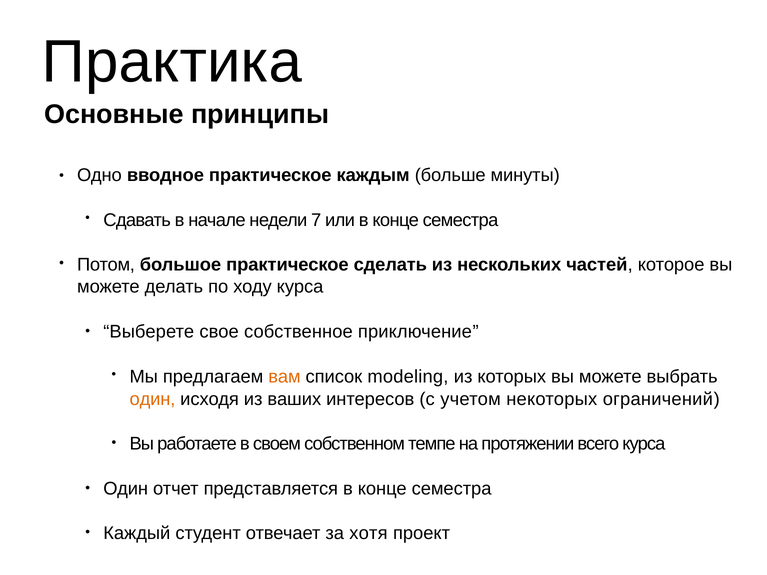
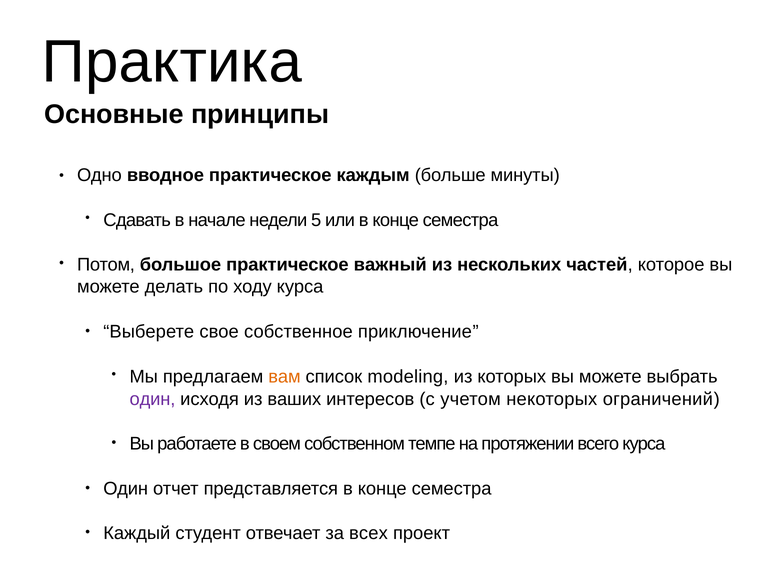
7: 7 -> 5 (316, 220)
сделать: сделать -> важный (390, 265)
один colour: orange -> purple (152, 399)
хотя: хотя -> всех (368, 533)
